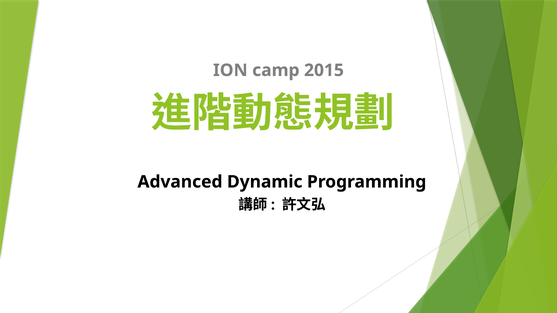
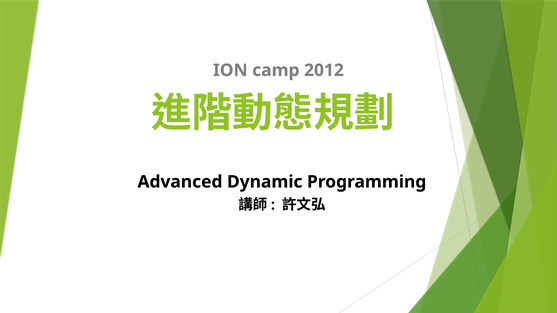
2015: 2015 -> 2012 (324, 70)
